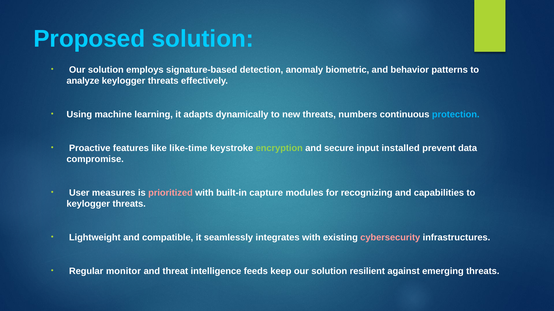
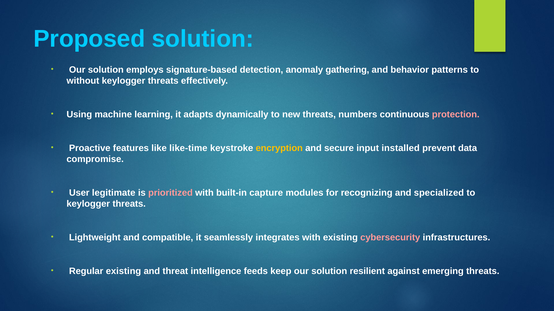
biometric: biometric -> gathering (347, 70)
analyze: analyze -> without (83, 81)
protection colour: light blue -> pink (456, 115)
encryption colour: light green -> yellow (279, 148)
measures: measures -> legitimate (114, 193)
capabilities: capabilities -> specialized (439, 193)
Regular monitor: monitor -> existing (123, 272)
